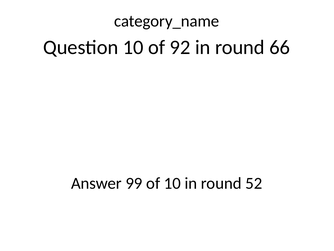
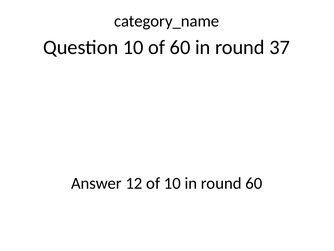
of 92: 92 -> 60 (180, 47)
66: 66 -> 37 (280, 47)
99: 99 -> 12 (134, 183)
round 52: 52 -> 60 (254, 183)
